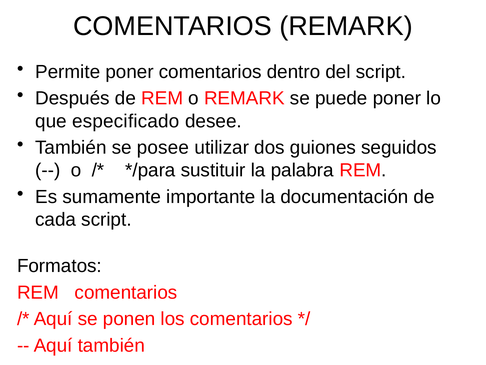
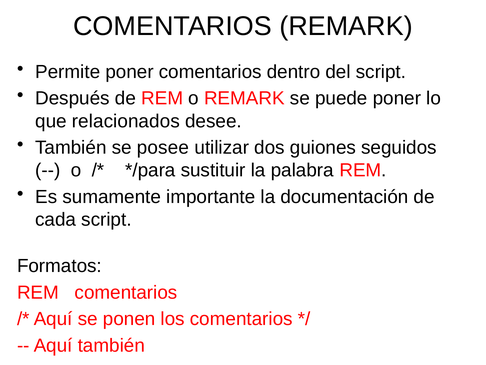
especificado: especificado -> relacionados (126, 121)
